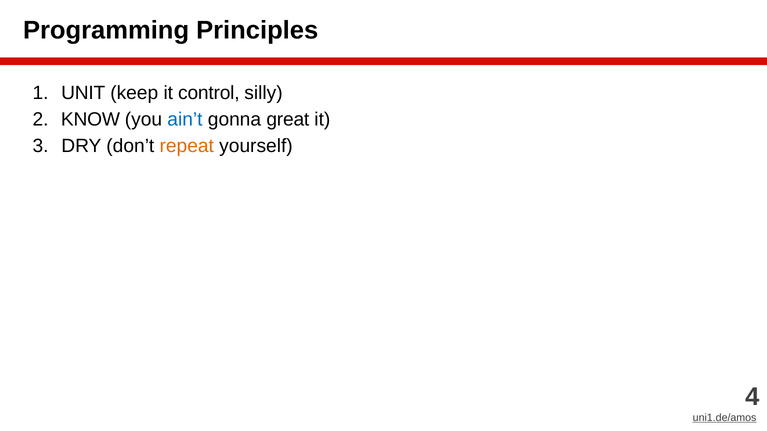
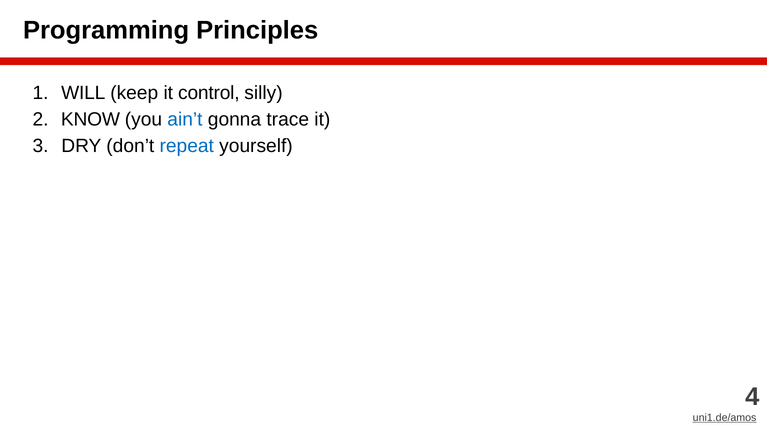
UNIT: UNIT -> WILL (83, 93)
great: great -> trace (288, 119)
repeat colour: orange -> blue (187, 146)
